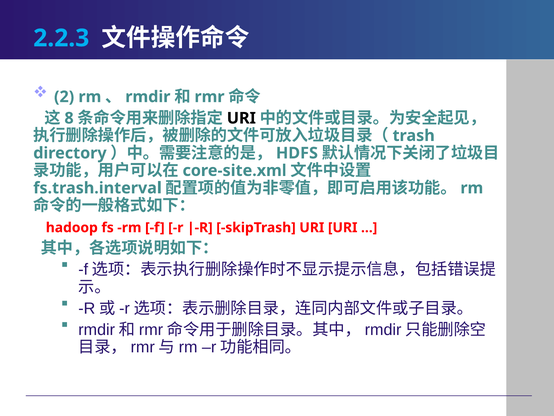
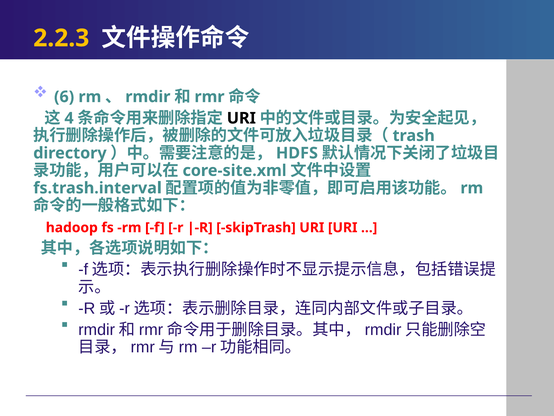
2.2.3 colour: light blue -> yellow (61, 38)
2: 2 -> 6 (64, 97)
8: 8 -> 4 (69, 118)
